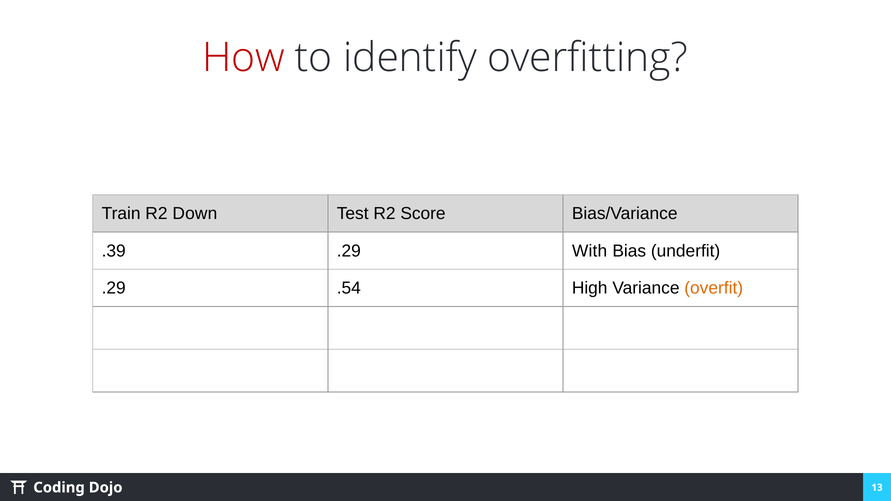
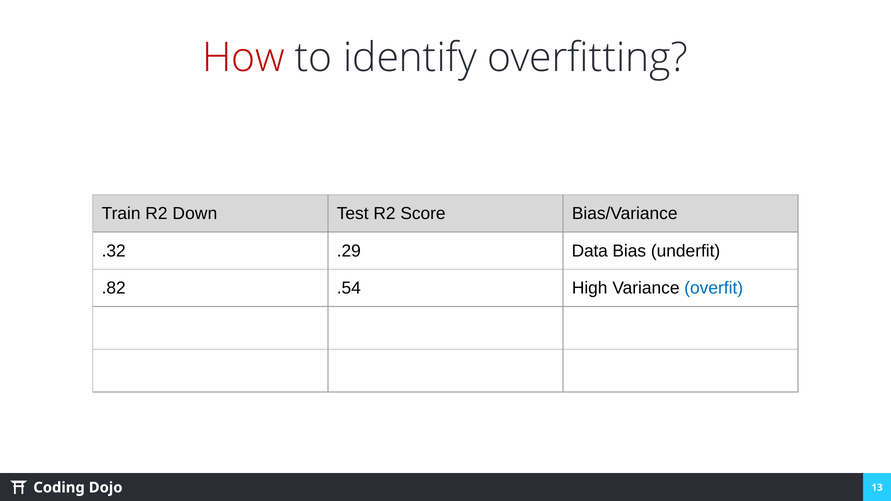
.39: .39 -> .32 (114, 251)
With: With -> Data (590, 251)
.29: .29 -> .82 (114, 288)
overfit colour: orange -> blue (714, 288)
